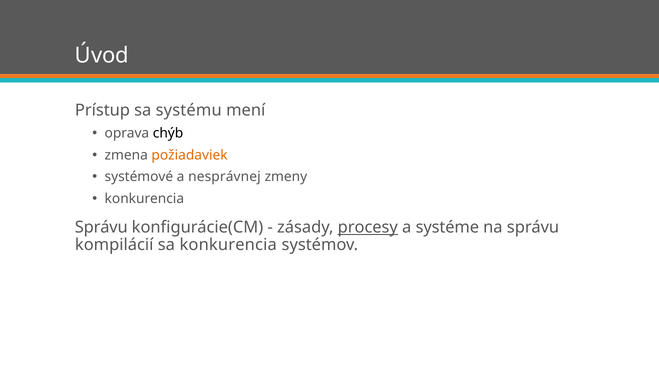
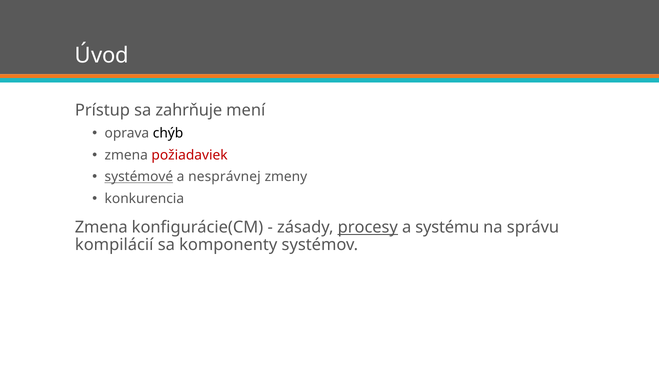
systému: systému -> zahrňuje (189, 110)
požiadaviek colour: orange -> red (190, 155)
systémové underline: none -> present (139, 177)
Správu: Správu -> Zmena (101, 227)
systéme: systéme -> systému (447, 227)
sa konkurencia: konkurencia -> komponenty (228, 245)
